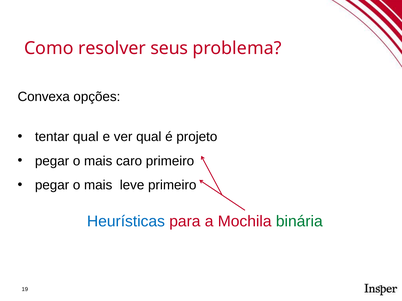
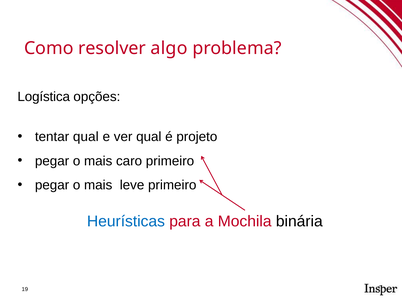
seus: seus -> algo (169, 48)
Convexa: Convexa -> Logística (44, 97)
binária colour: green -> black (299, 222)
